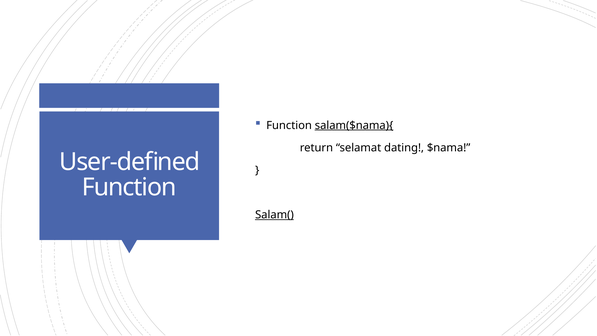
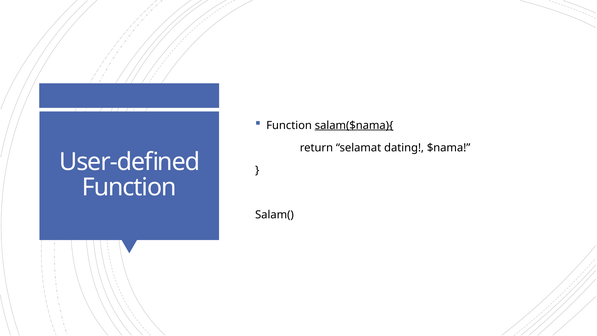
Salam( underline: present -> none (274, 215)
